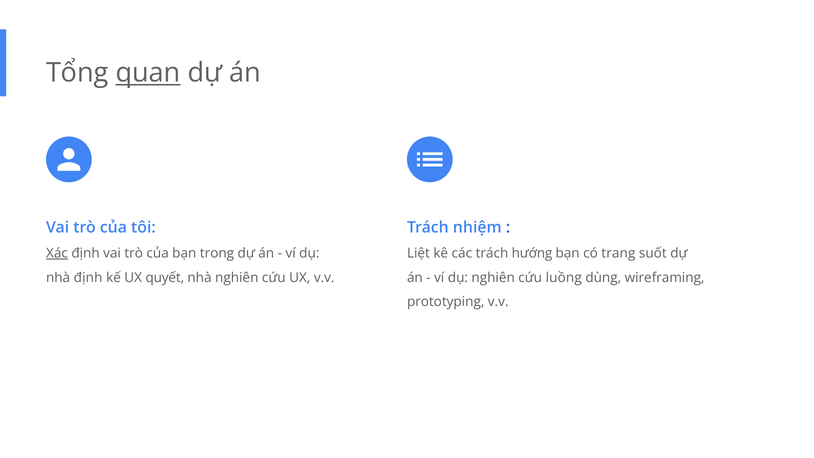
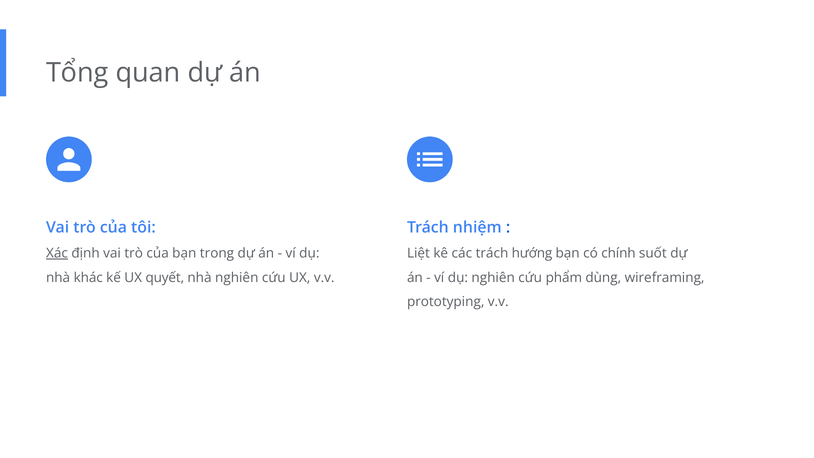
quan underline: present -> none (148, 73)
trang: trang -> chính (618, 253)
nhà định: định -> khác (88, 278)
luồng: luồng -> phẩm (564, 278)
